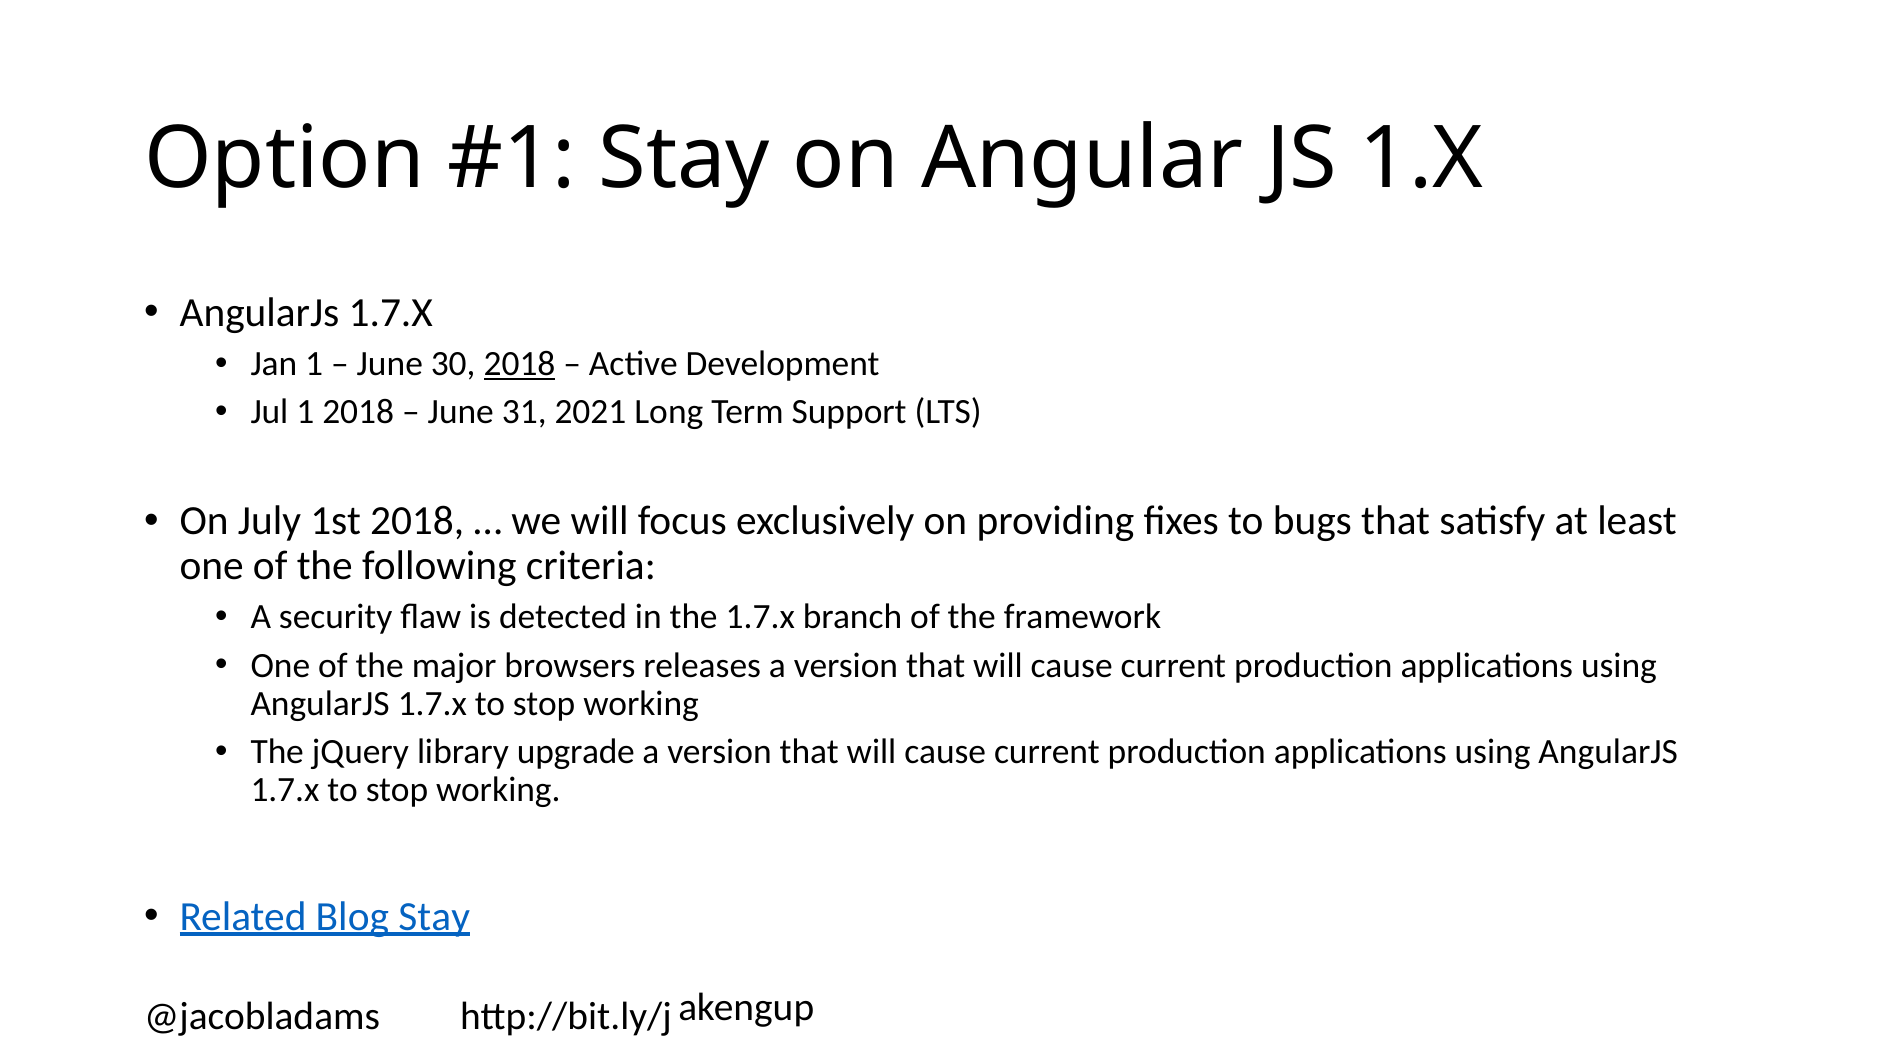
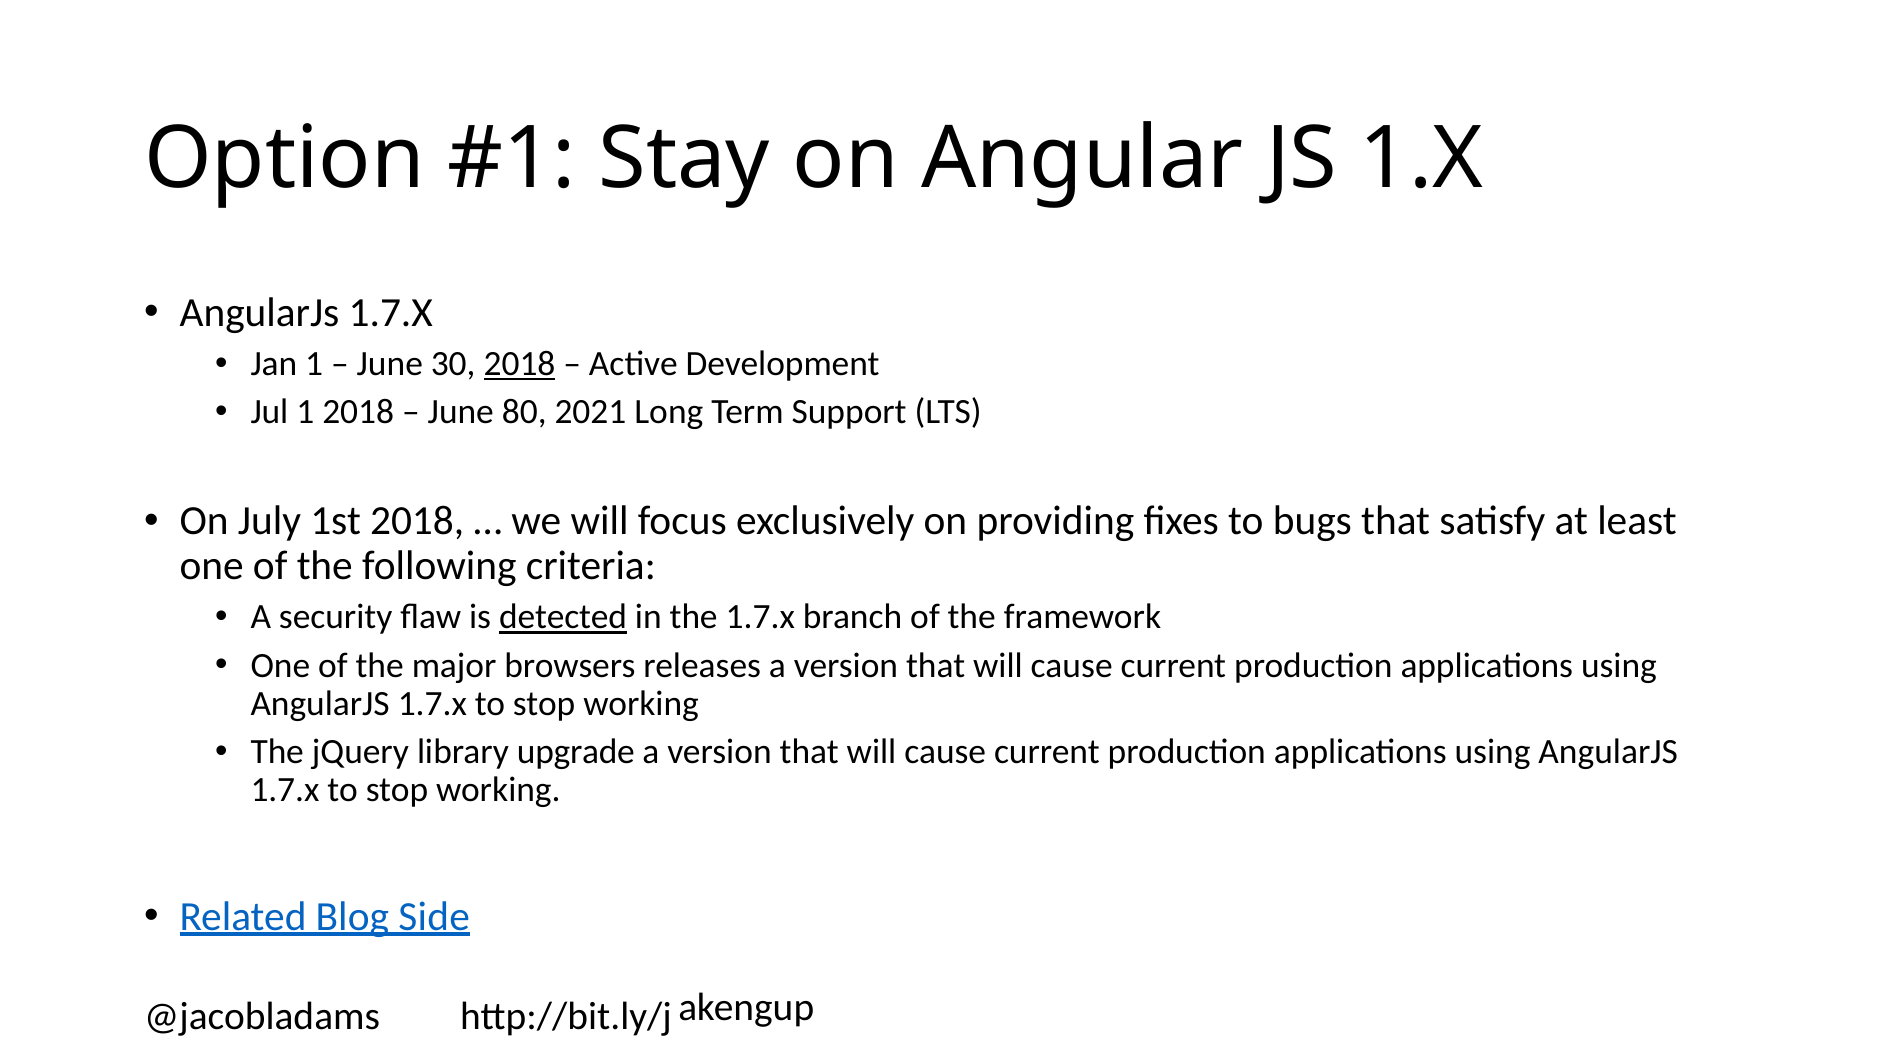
31: 31 -> 80 (524, 412)
detected underline: none -> present (563, 617)
Blog Stay: Stay -> Side (434, 916)
